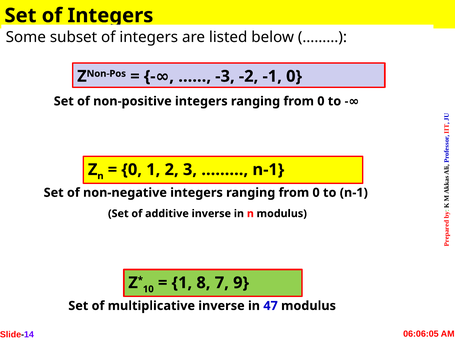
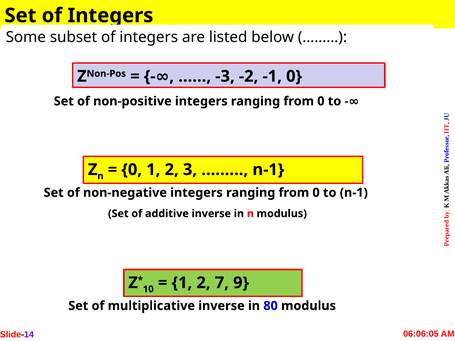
8: 8 -> 2 (203, 283)
47: 47 -> 80 (271, 306)
